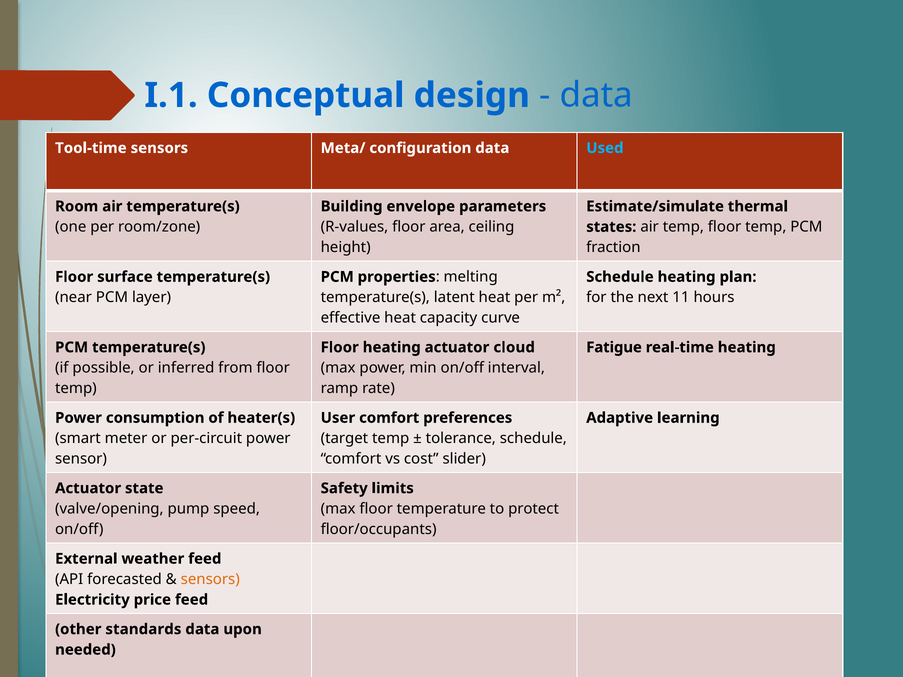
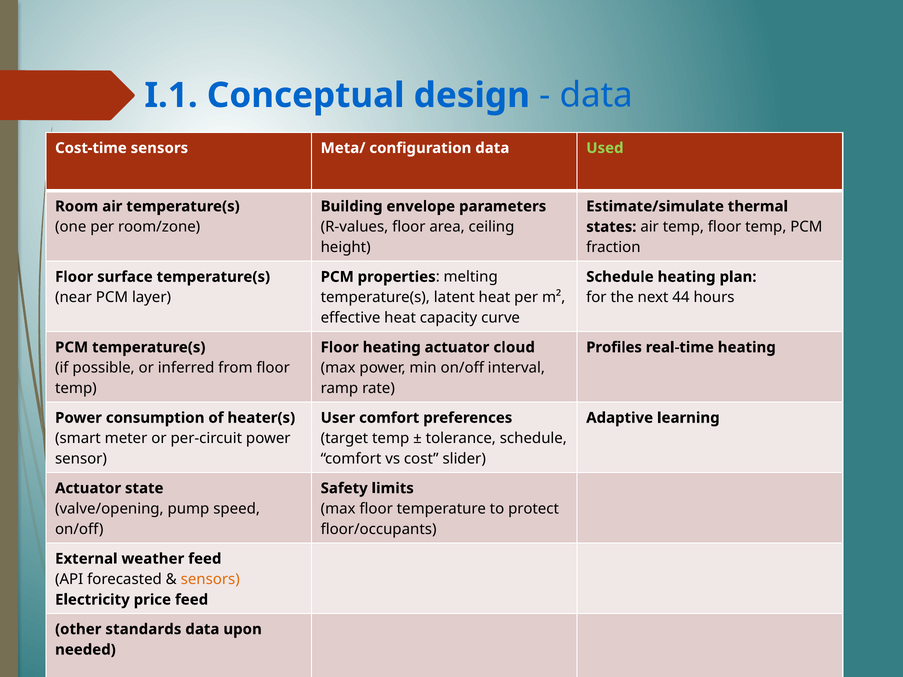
Tool-time: Tool-time -> Cost-time (91, 148)
Used colour: light blue -> light green (605, 148)
11: 11 -> 44 (681, 297)
Fatigue: Fatigue -> Profiles (614, 347)
